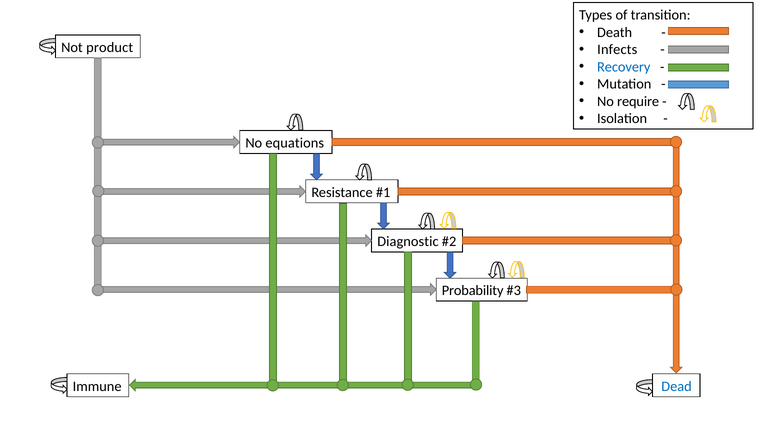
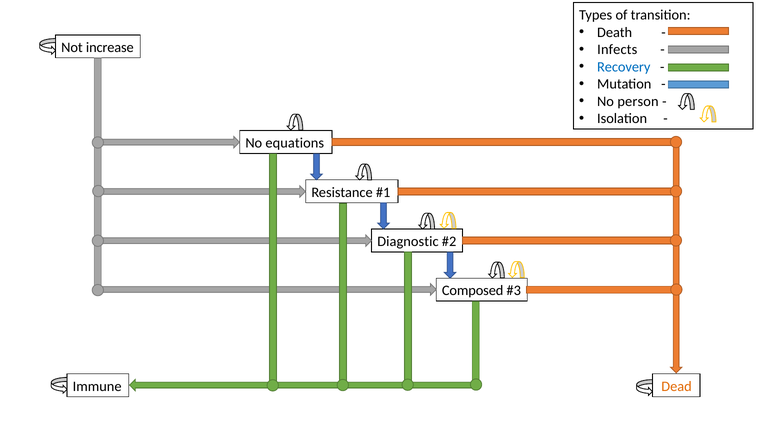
product: product -> increase (110, 47)
require: require -> person (638, 101)
Probability: Probability -> Composed (473, 290)
Dead colour: blue -> orange (676, 386)
